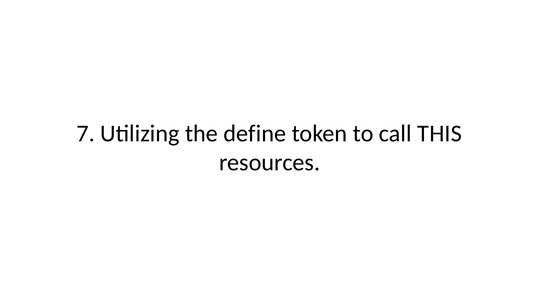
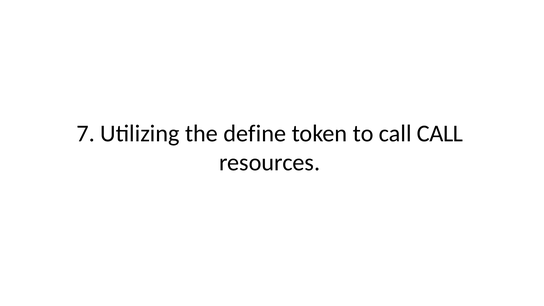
call THIS: THIS -> CALL (440, 133)
